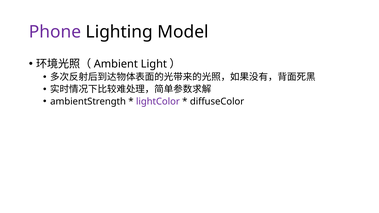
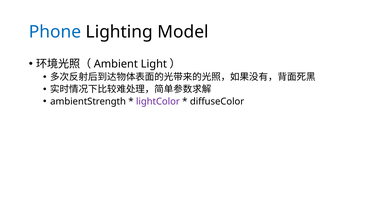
Phone colour: purple -> blue (55, 32)
